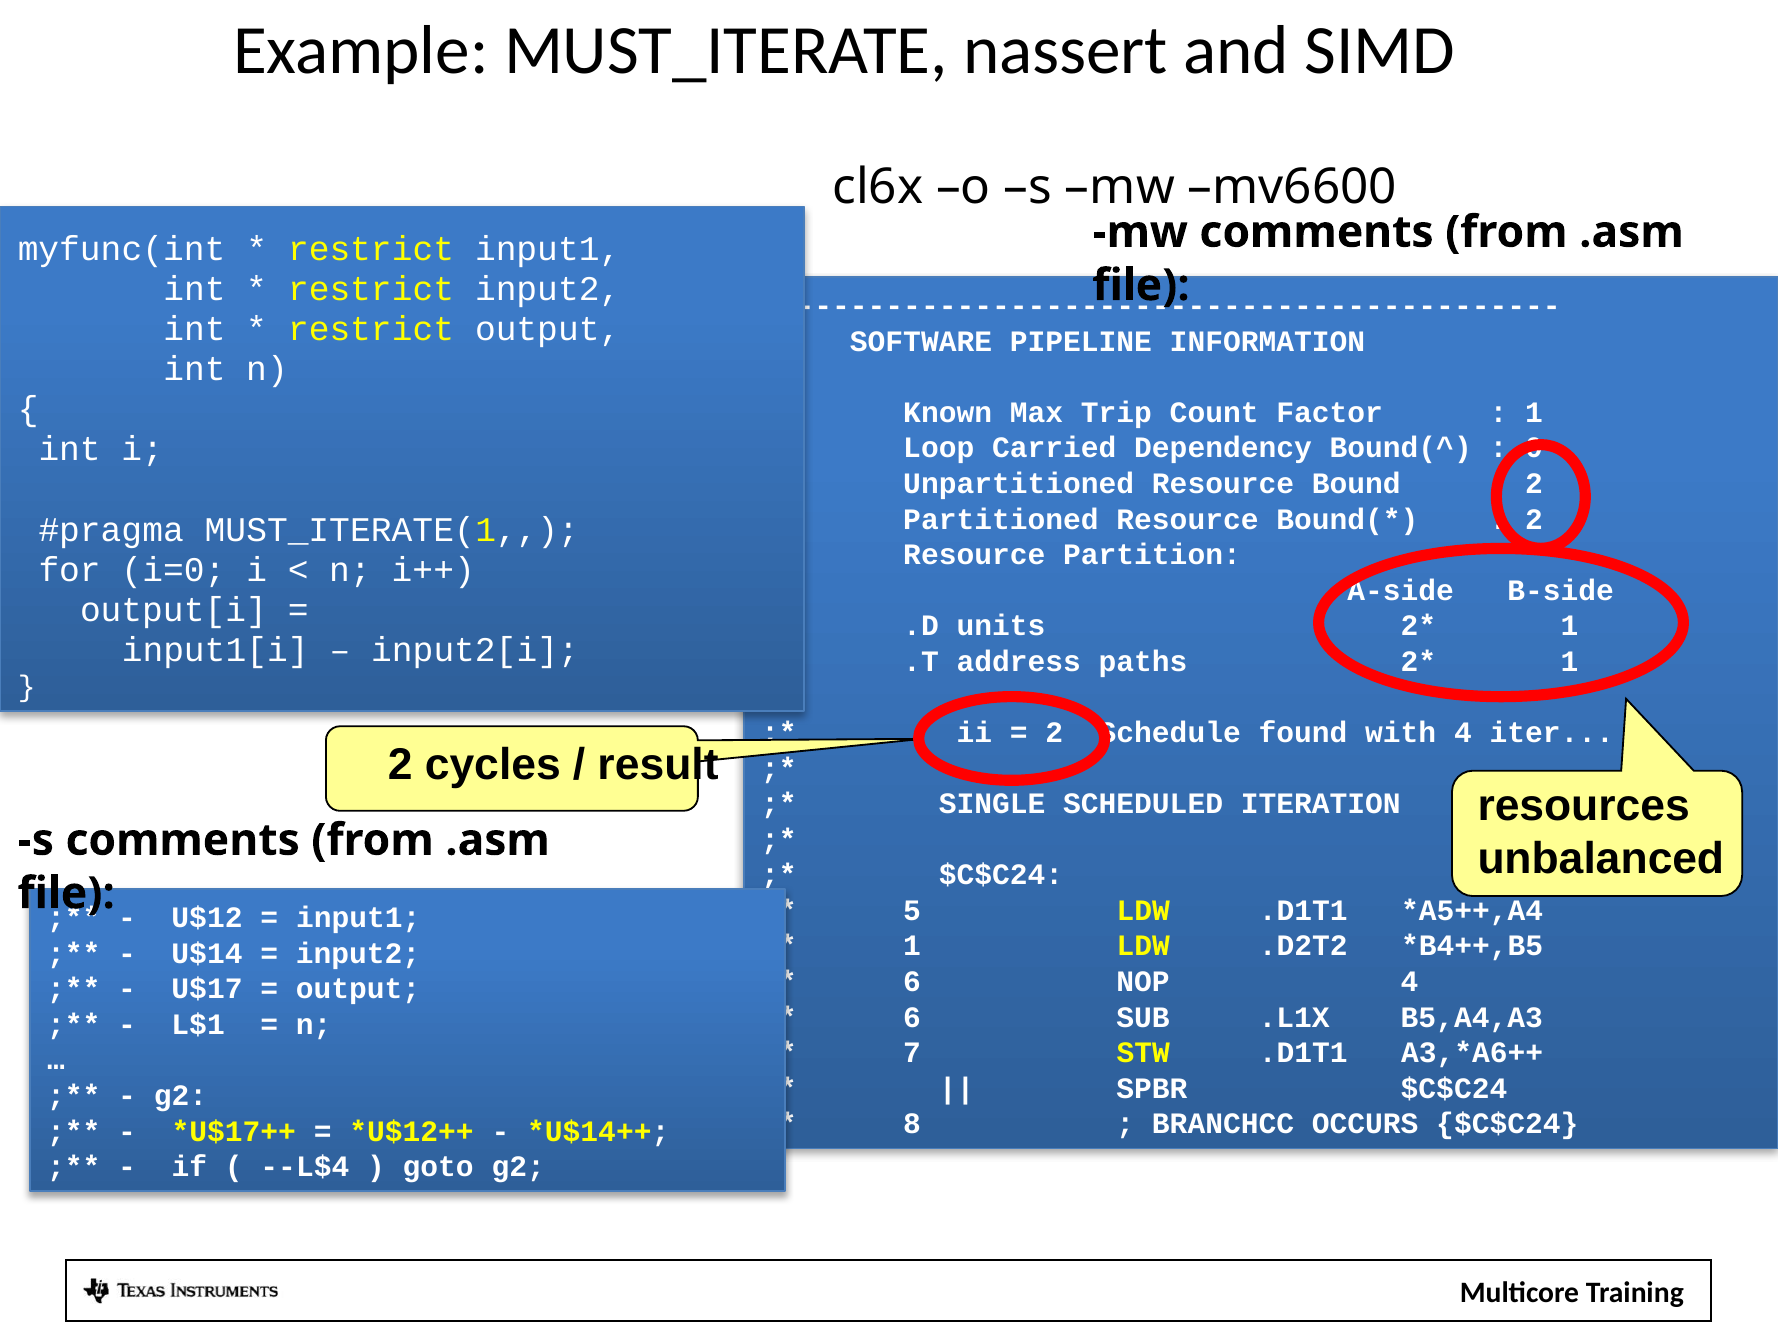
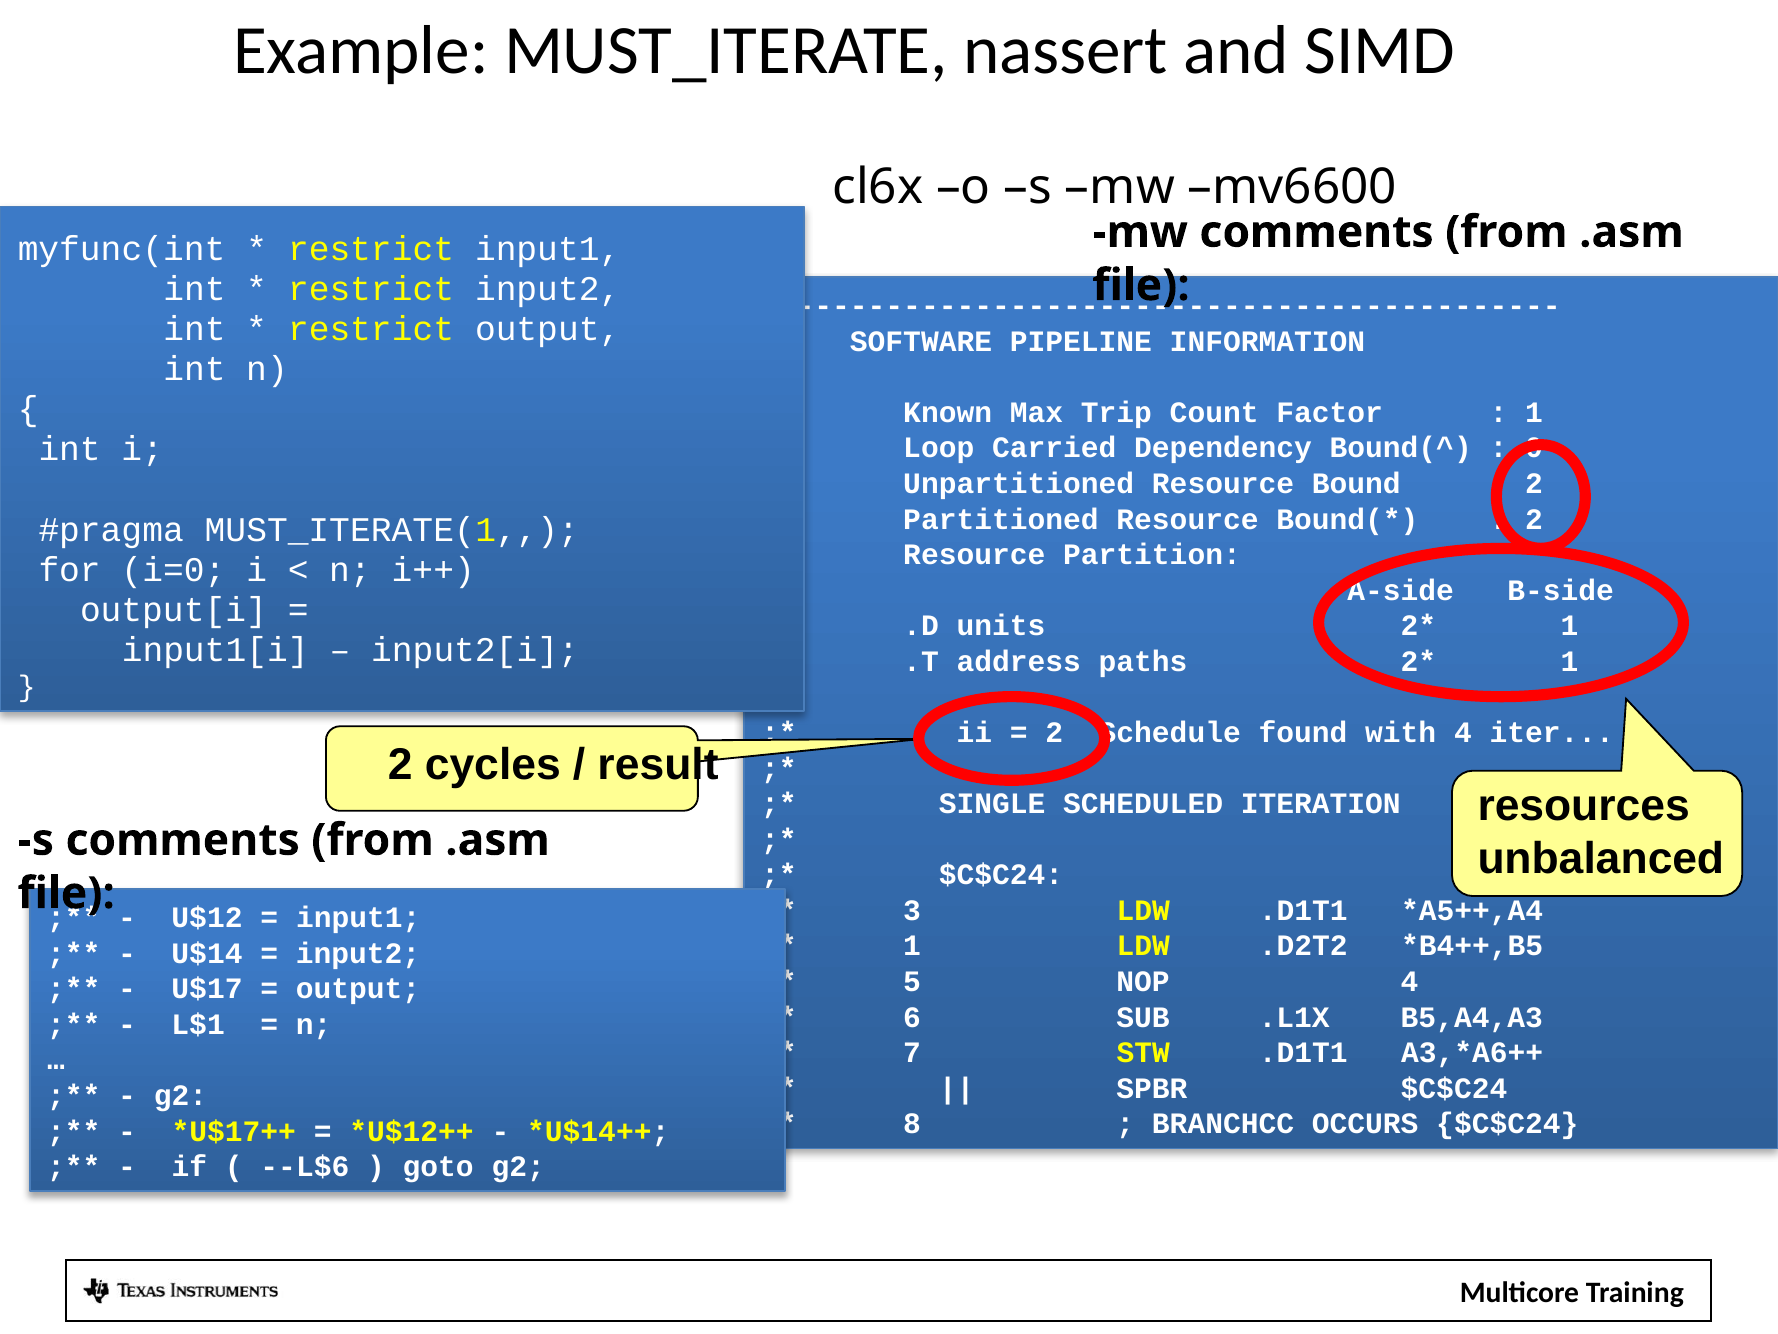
5: 5 -> 3 (912, 910)
6: 6 -> 5 (912, 981)
--L$4: --L$4 -> --L$6 (305, 1166)
